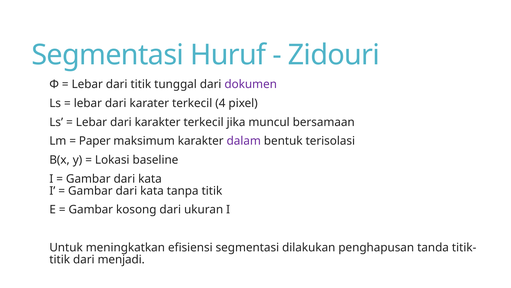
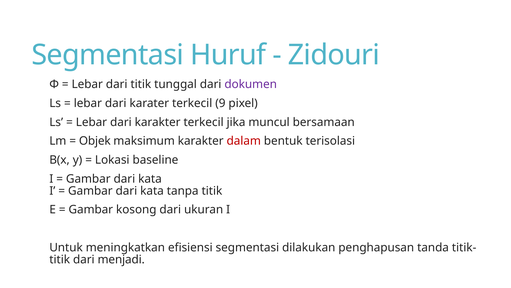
4: 4 -> 9 (220, 103)
Paper: Paper -> Objek (95, 141)
dalam colour: purple -> red (244, 141)
